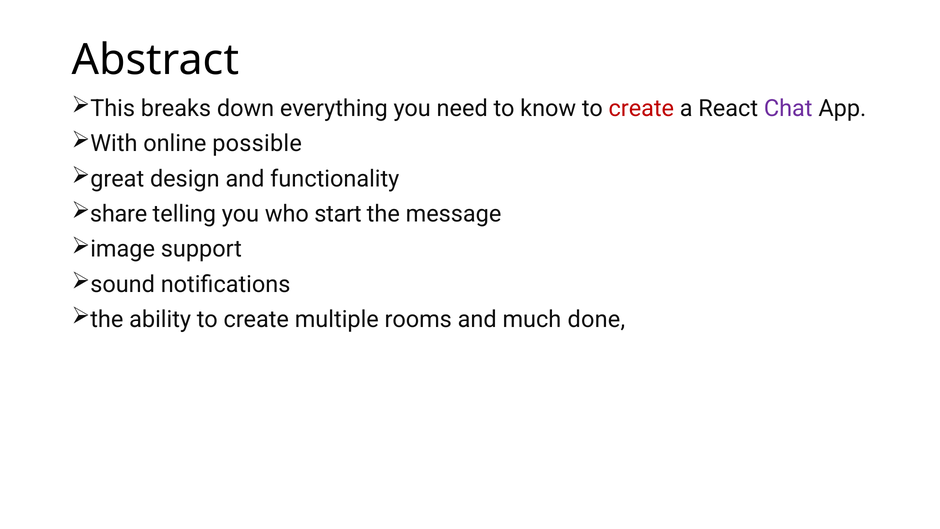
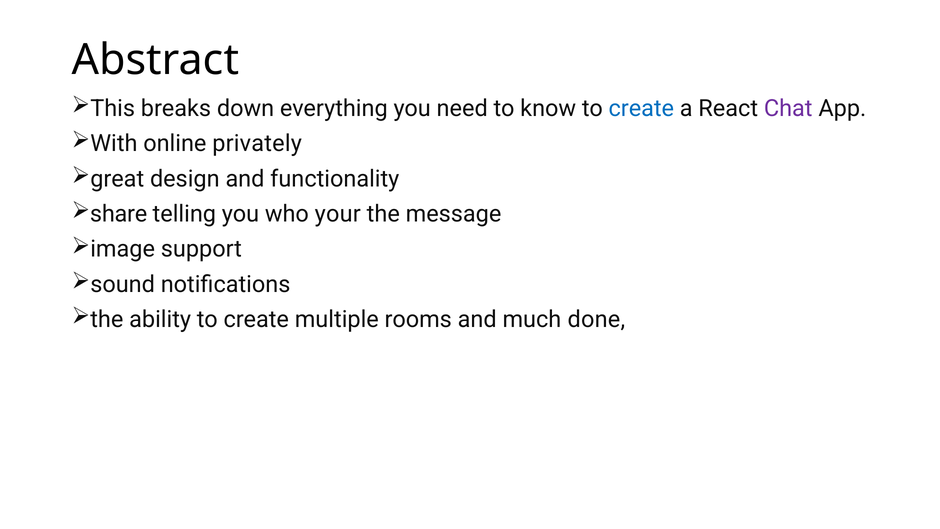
create colour: red -> blue (641, 108)
possible: possible -> privately (257, 144)
start: start -> your (338, 214)
